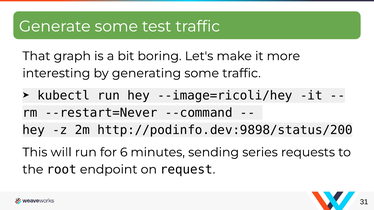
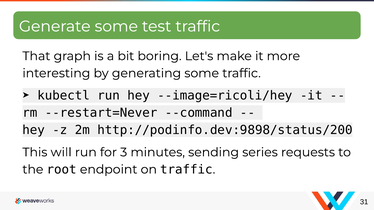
6: 6 -> 3 (124, 153)
on request: request -> traffic (186, 170)
